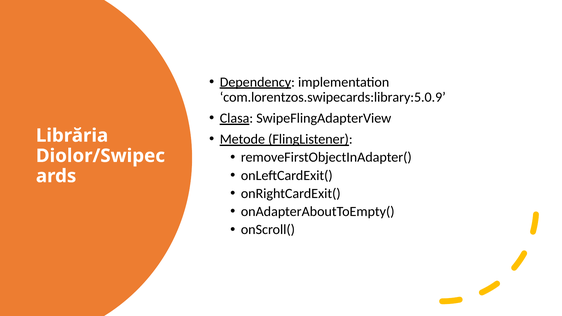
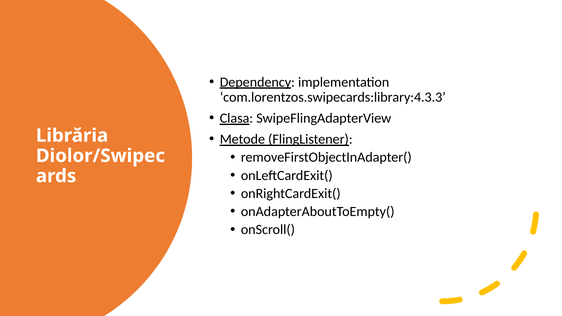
com.lorentzos.swipecards:library:5.0.9: com.lorentzos.swipecards:library:5.0.9 -> com.lorentzos.swipecards:library:4.3.3 (333, 97)
